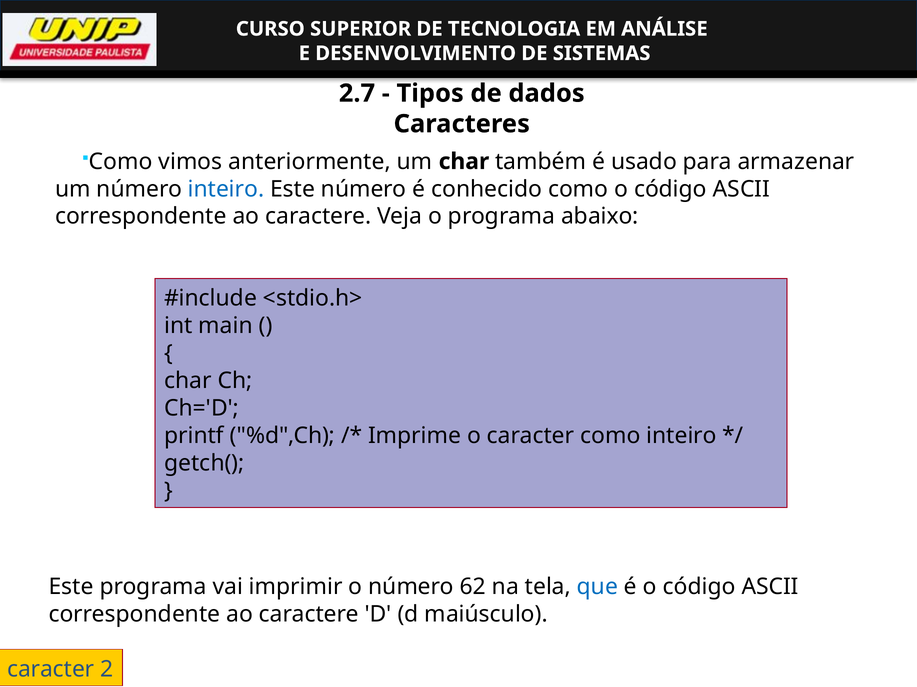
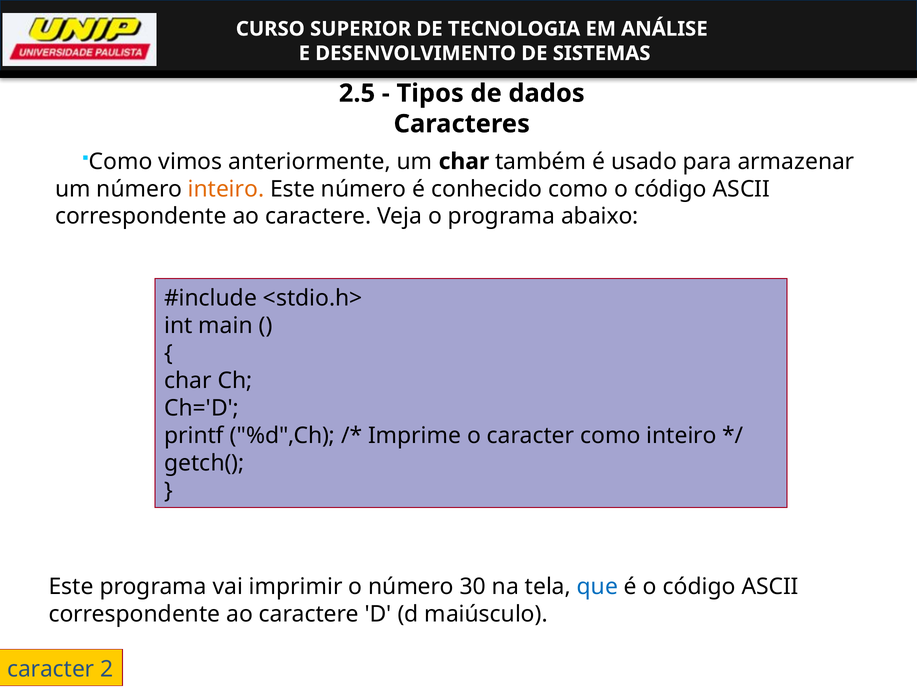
2.7: 2.7 -> 2.5 (357, 93)
inteiro colour: blue -> orange (226, 189)
62: 62 -> 30 (473, 588)
